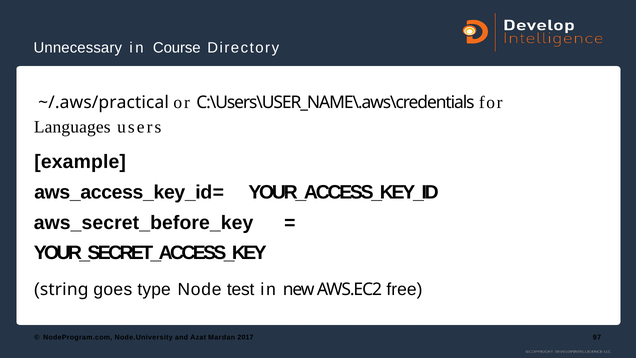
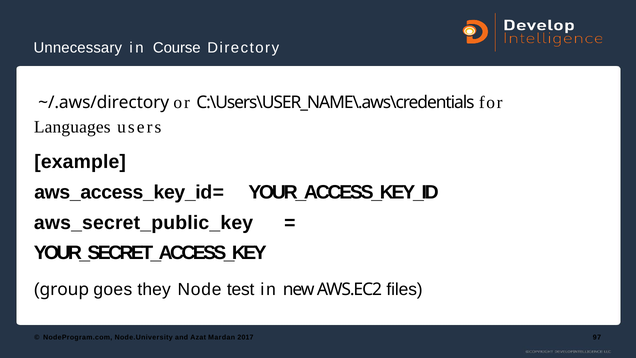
~/.aws/practical: ~/.aws/practical -> ~/.aws/directory (104, 102)
aws_secret_before_key: aws_secret_before_key -> aws_secret_public_key (144, 222)
string: string -> group (64, 289)
type: type -> they (154, 289)
free: free -> files (405, 289)
